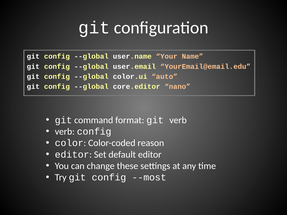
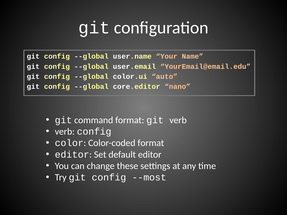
Color-coded reason: reason -> format (151, 143)
